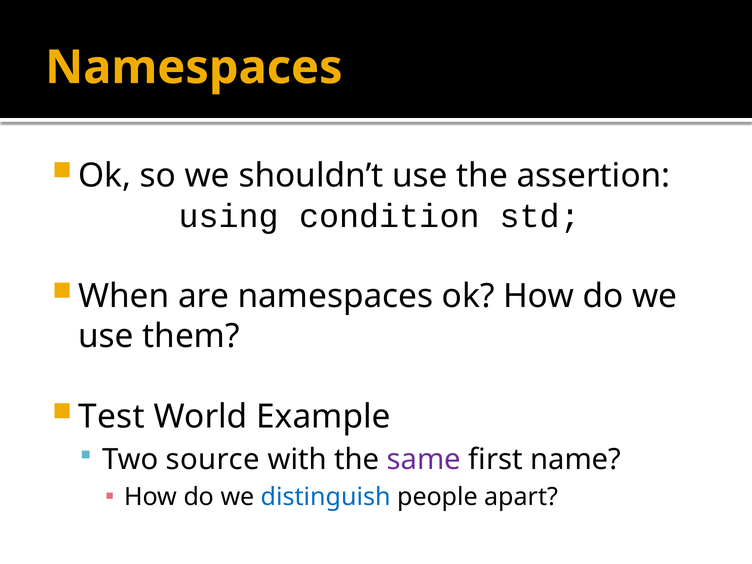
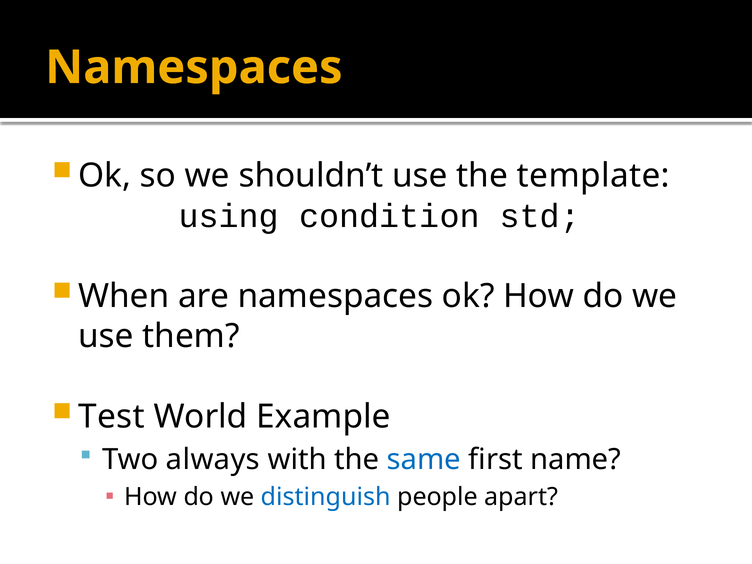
assertion: assertion -> template (593, 176)
source: source -> always (213, 460)
same colour: purple -> blue (424, 460)
